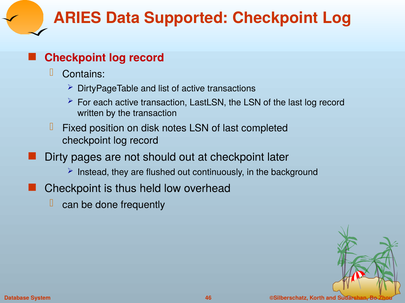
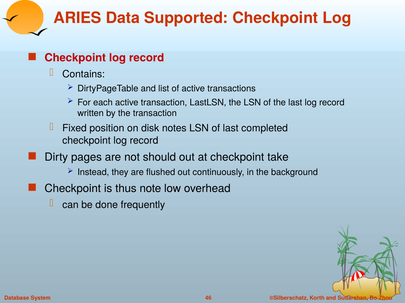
later: later -> take (278, 158)
held: held -> note (150, 189)
